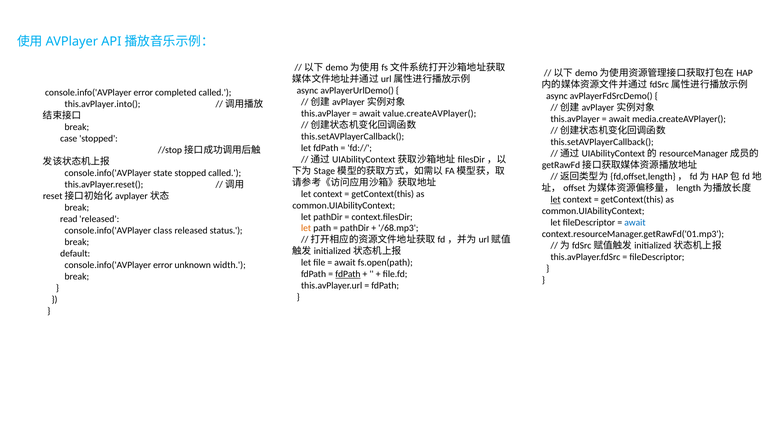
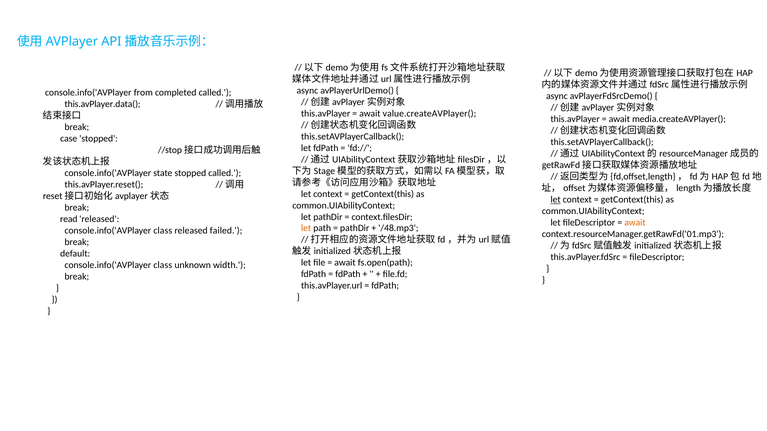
error: error -> from (143, 93)
this.avPlayer.into(: this.avPlayer.into( -> this.avPlayer.data( (103, 104)
await colour: blue -> orange (635, 223)
/68.mp3: /68.mp3 -> /48.mp3 (398, 229)
status: status -> failed (226, 231)
error: error -> class (163, 265)
fdPath underline: present -> none (348, 275)
